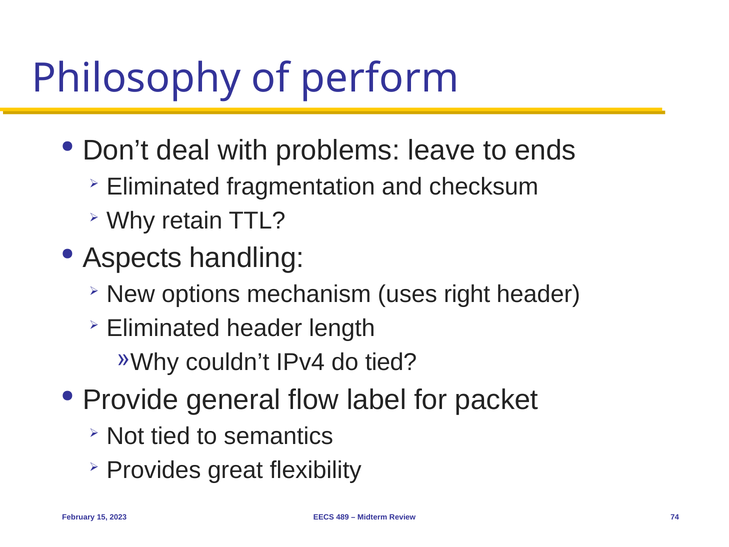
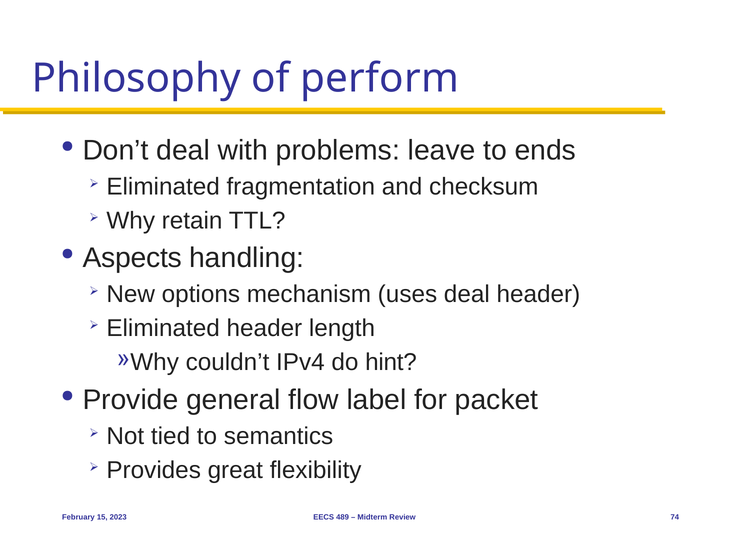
uses right: right -> deal (467, 294)
do tied: tied -> hint (391, 362)
